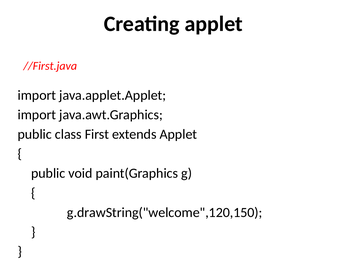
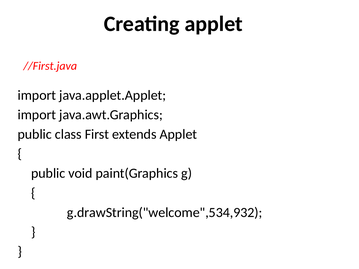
g.drawString("welcome",120,150: g.drawString("welcome",120,150 -> g.drawString("welcome",534,932 (165, 213)
